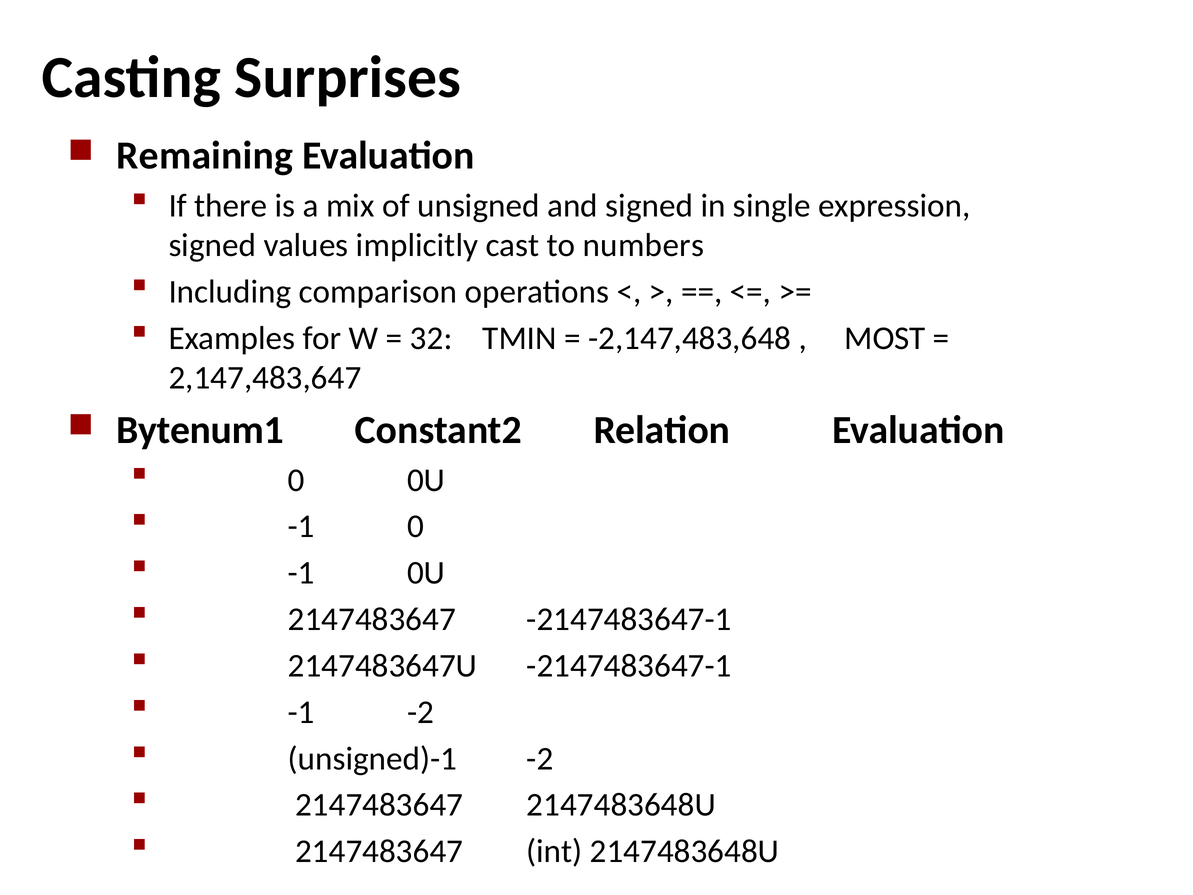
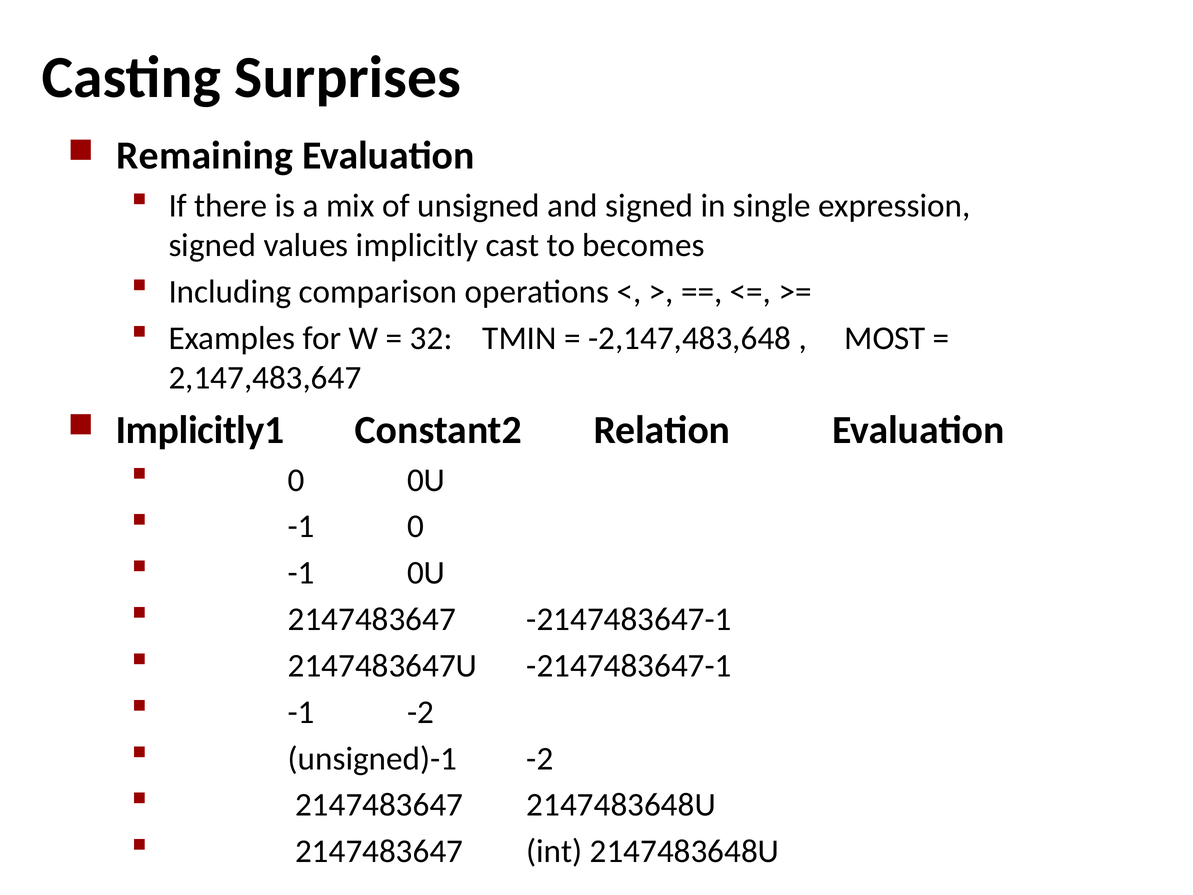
numbers: numbers -> becomes (644, 245)
Bytenum1: Bytenum1 -> Implicitly1 (200, 430)
